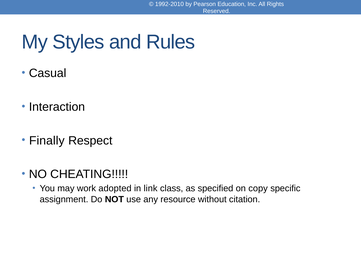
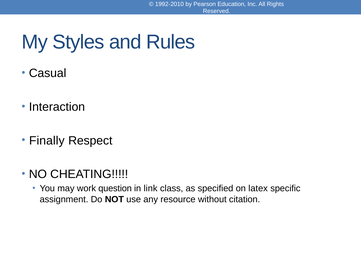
adopted: adopted -> question (115, 188)
copy: copy -> latex (258, 188)
